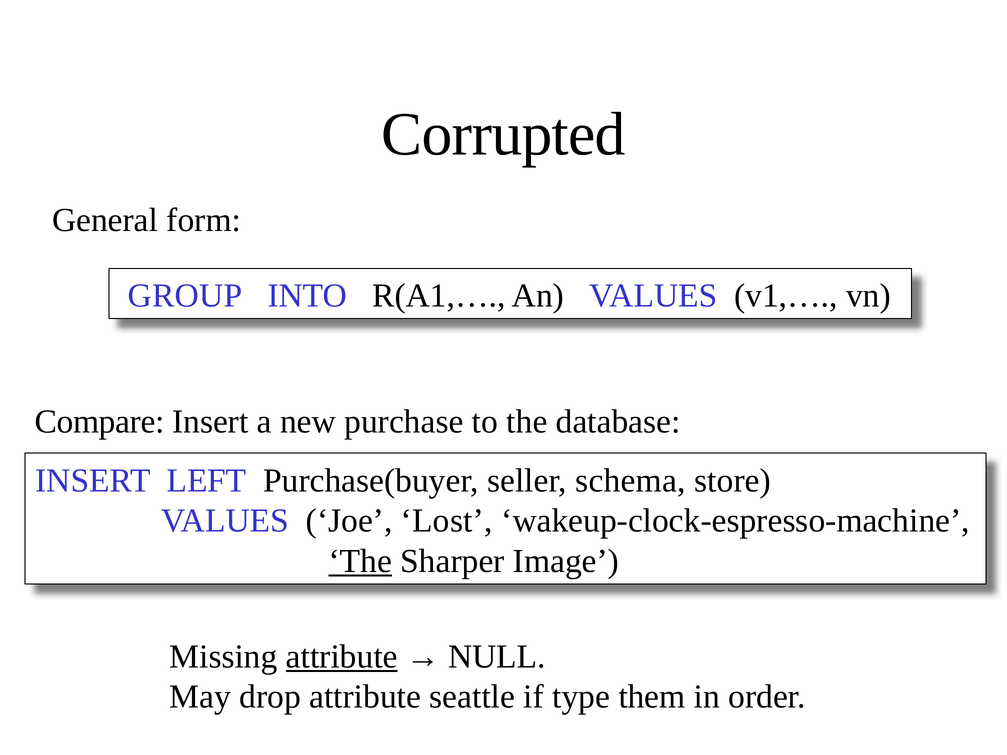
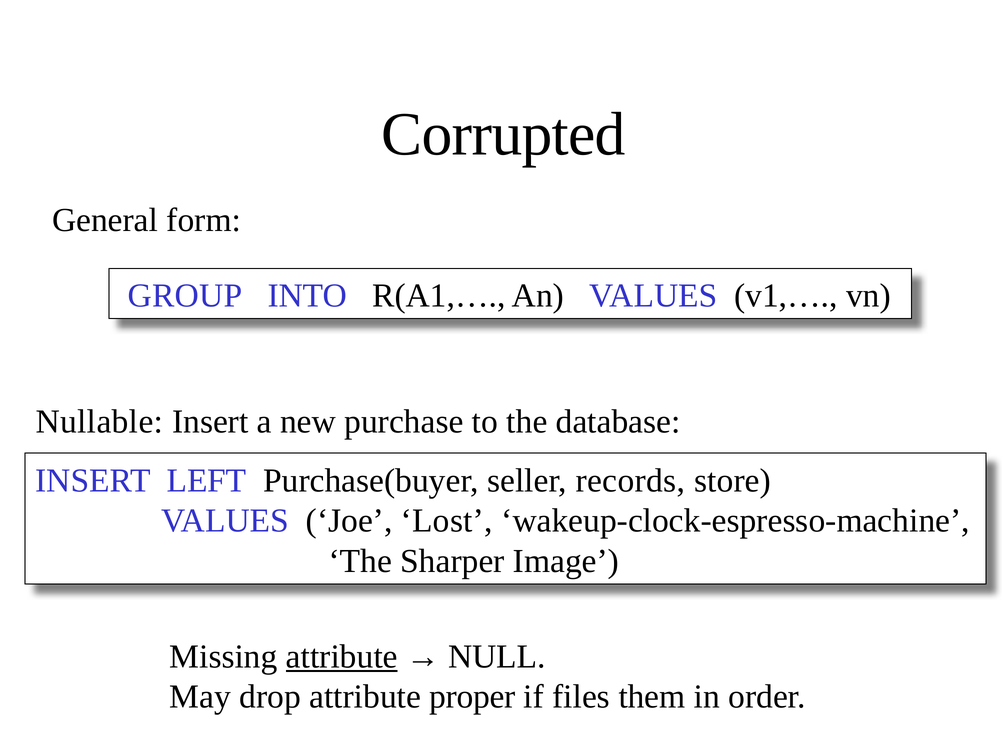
Compare: Compare -> Nullable (99, 422)
schema: schema -> records (630, 481)
The underline: present -> none (360, 561)
seattle: seattle -> proper (472, 697)
type: type -> files (581, 697)
